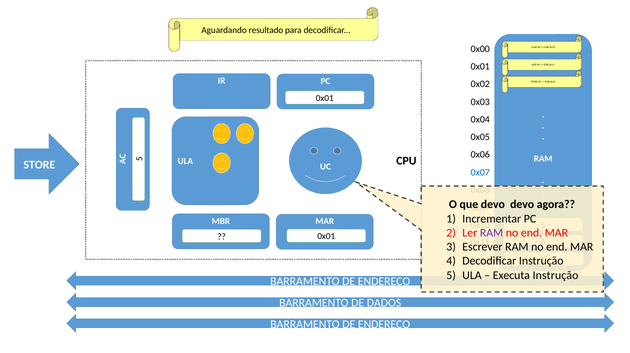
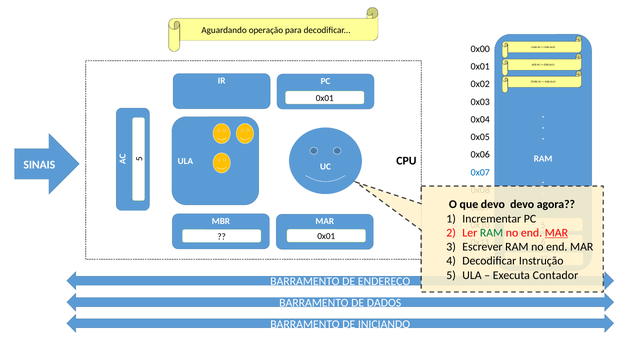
resultado: resultado -> operação (266, 30)
STORE: STORE -> SINAIS (39, 165)
RAM colour: purple -> green (492, 233)
MAR underline: none -> present (556, 233)
Executa Instrução: Instrução -> Contador (556, 275)
ENDEREÇO: ENDEREÇO -> INICIANDO (384, 324)
